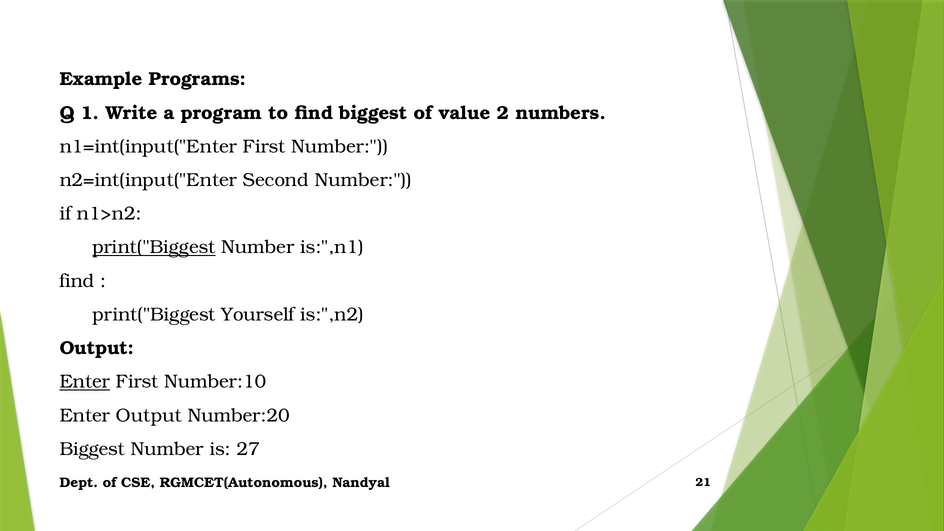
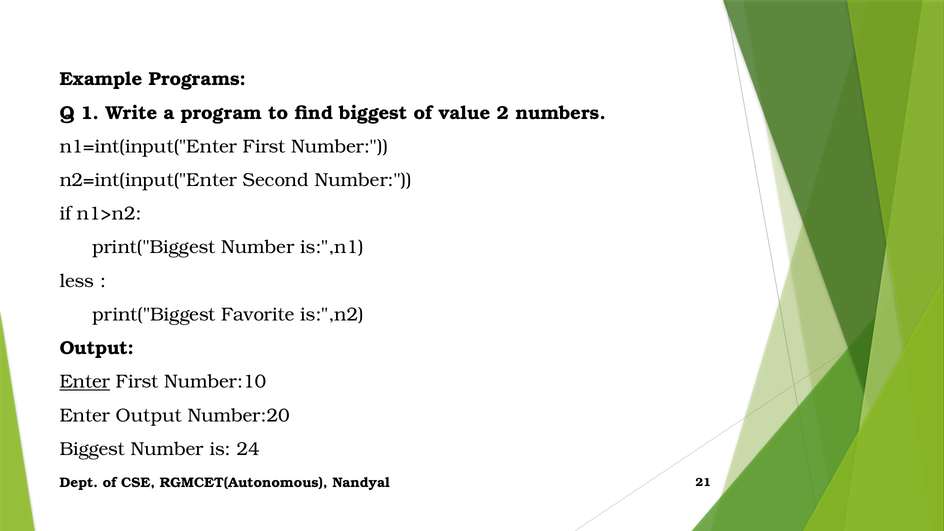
print("Biggest underline: present -> none (154, 247)
find: find -> less (77, 281)
Yourself: Yourself -> Favorite (258, 315)
27: 27 -> 24 (248, 449)
